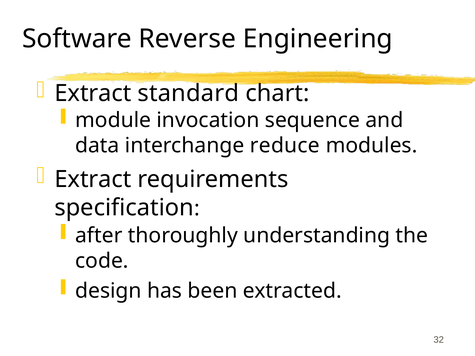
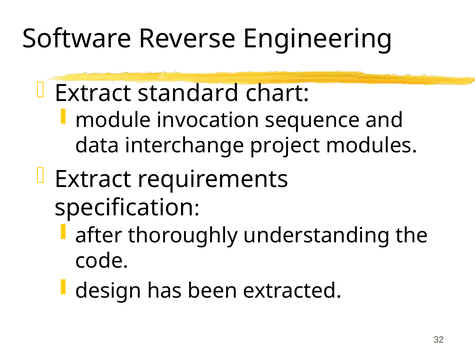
reduce: reduce -> project (285, 146)
